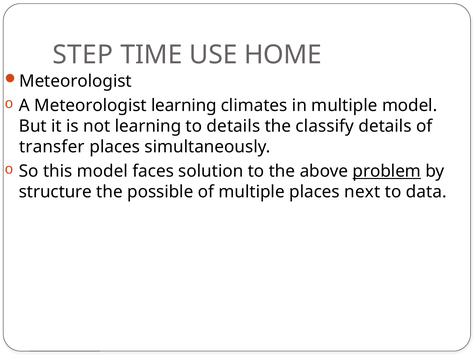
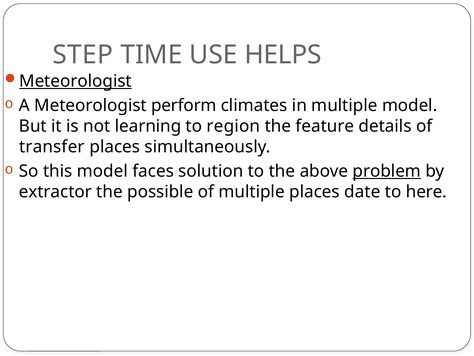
HOME: HOME -> HELPS (283, 55)
Meteorologist underline: none -> present (75, 81)
Meteorologist learning: learning -> perform (184, 105)
to details: details -> region (233, 126)
classify: classify -> feature (325, 126)
structure: structure -> extractor (55, 192)
next: next -> date (362, 192)
data: data -> here (426, 192)
